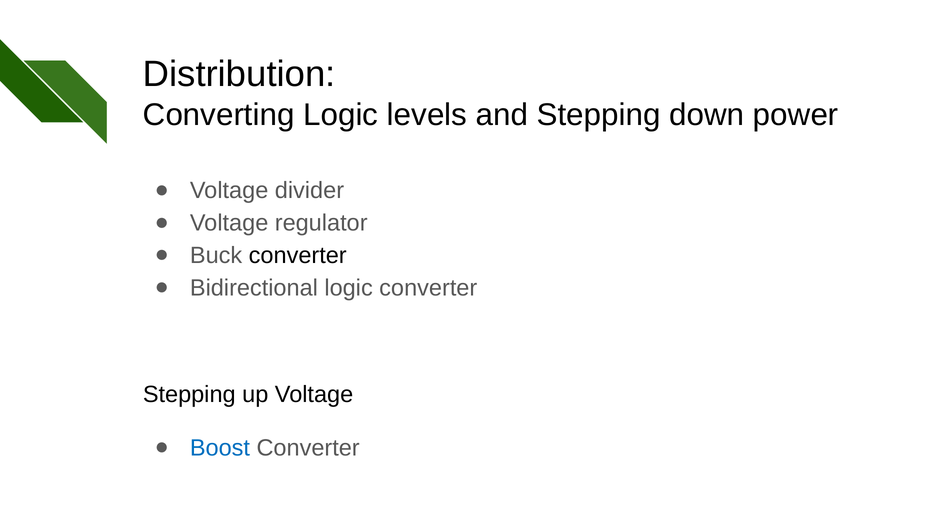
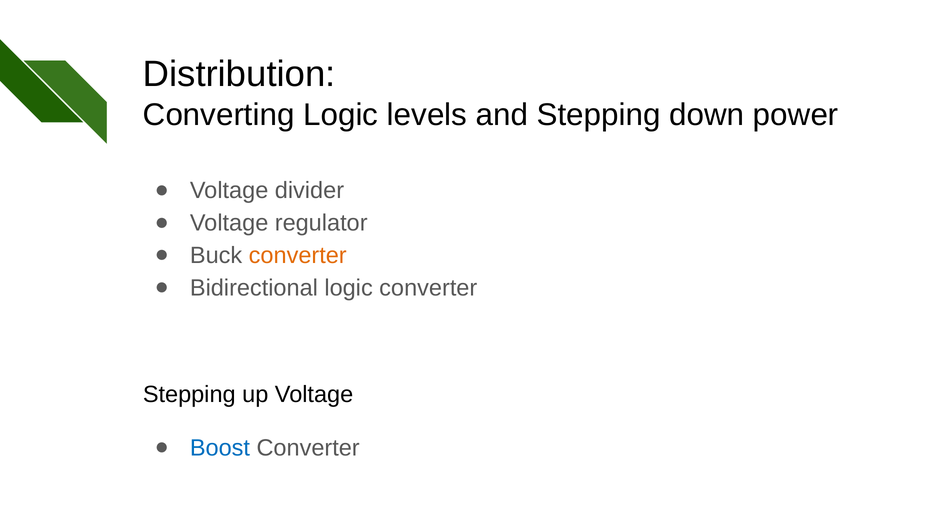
converter colour: black -> orange (298, 256)
